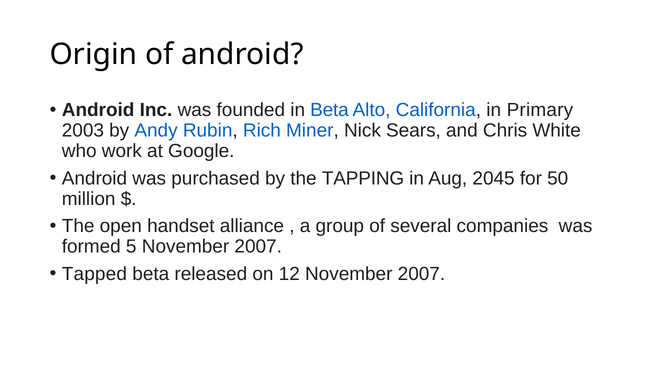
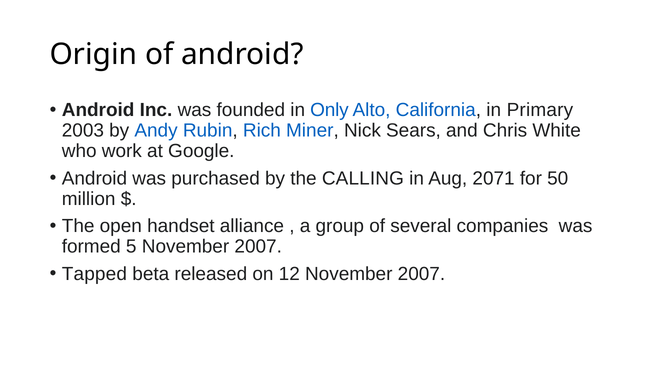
in Beta: Beta -> Only (329, 110)
TAPPING: TAPPING -> CALLING (363, 178)
2045: 2045 -> 2071 (494, 178)
